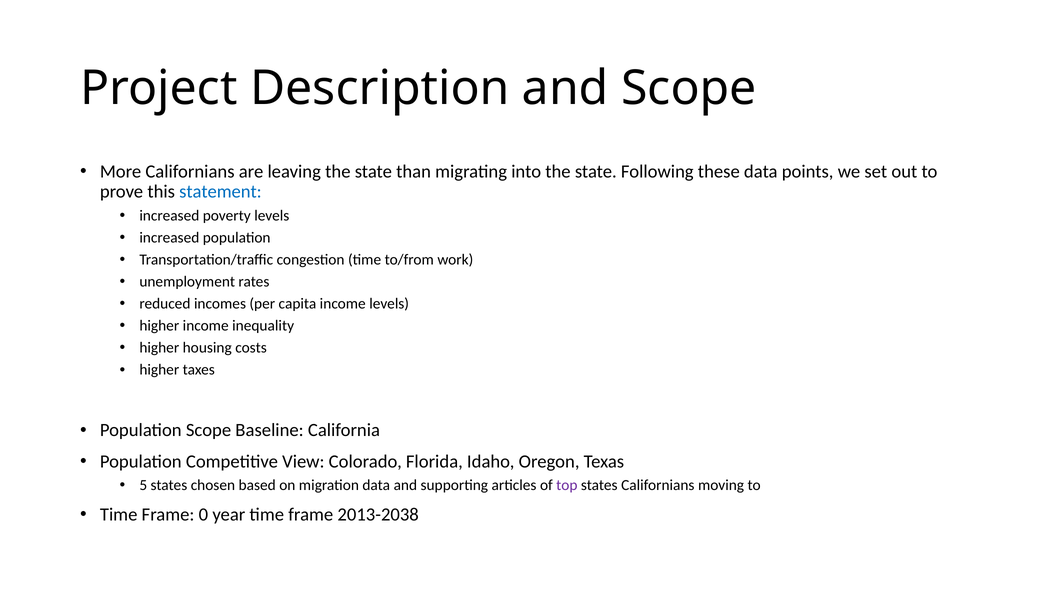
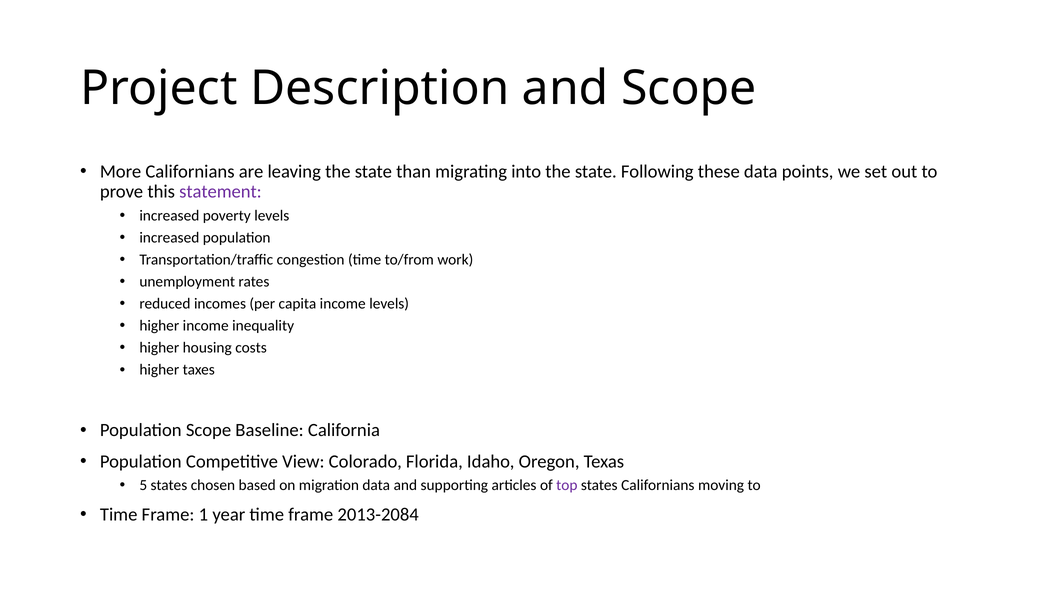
statement colour: blue -> purple (220, 192)
0: 0 -> 1 (203, 514)
2013-2038: 2013-2038 -> 2013-2084 (378, 514)
